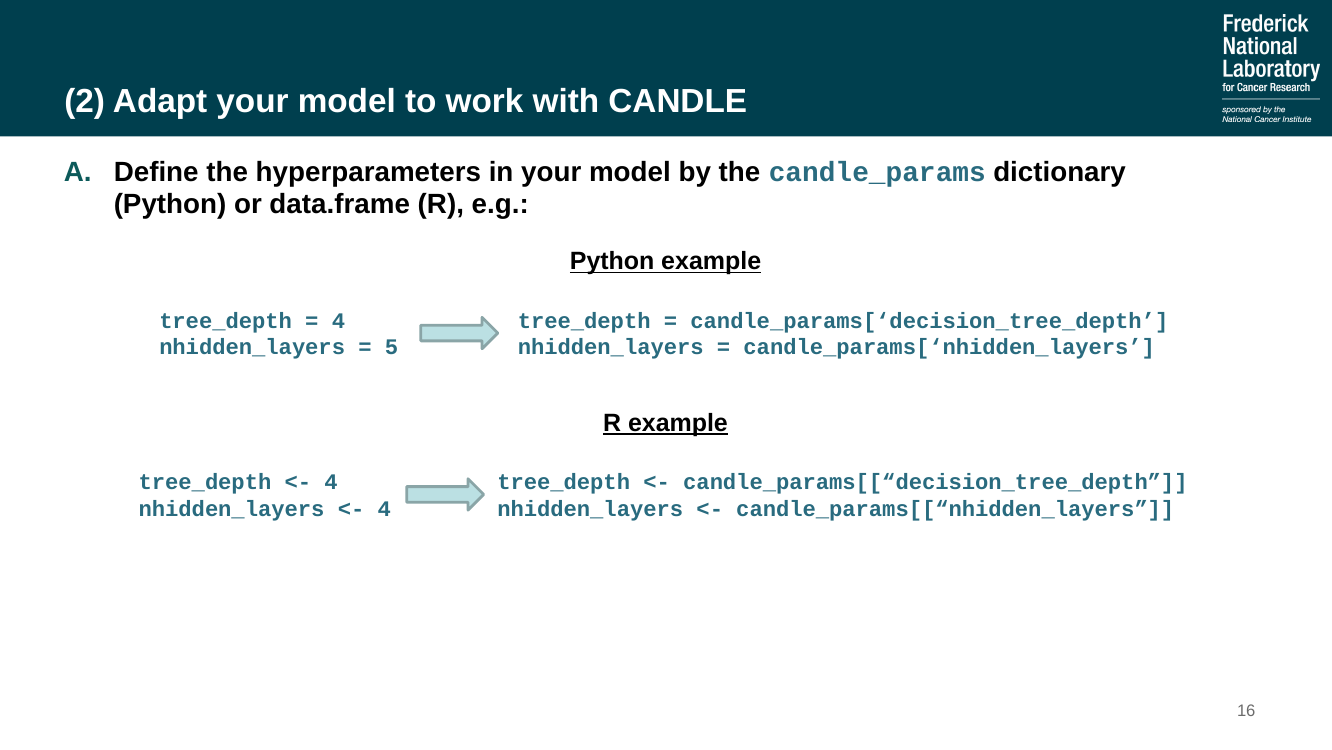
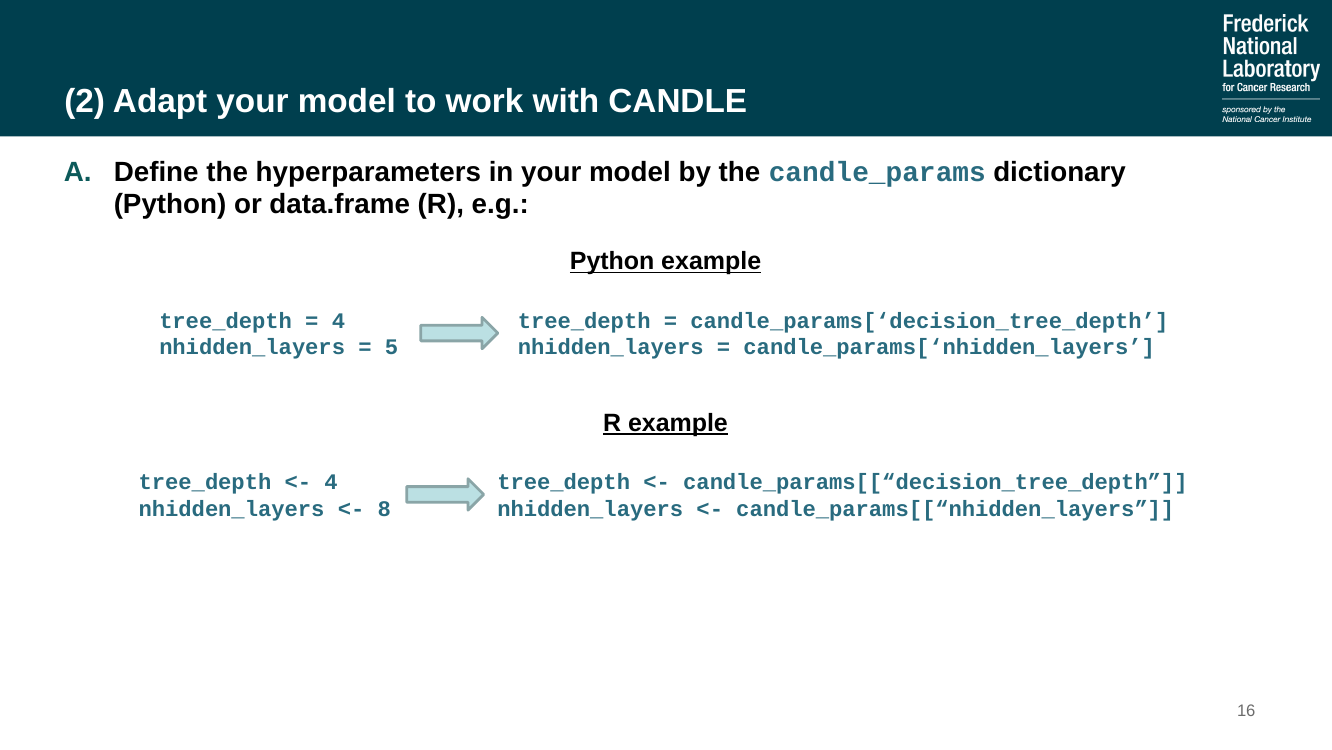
4: 4 -> 8 (384, 508)
